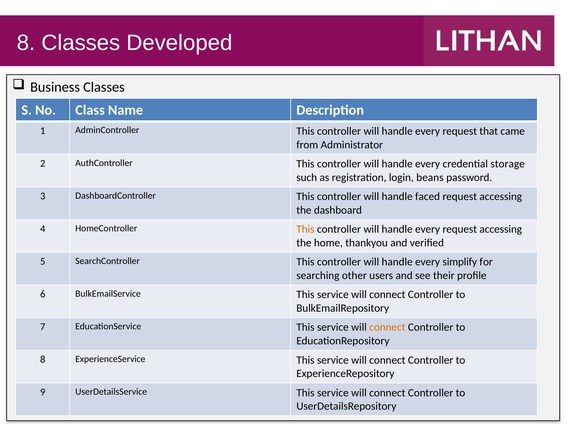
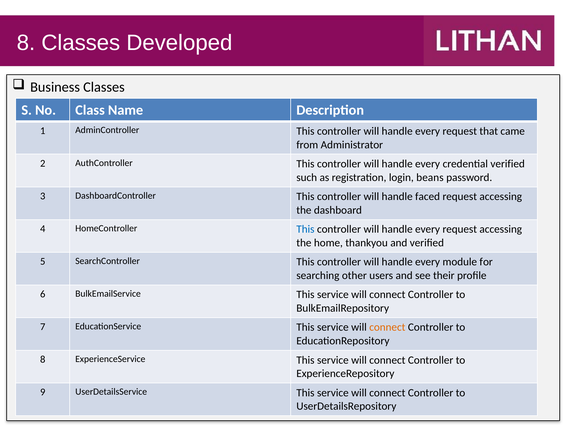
credential storage: storage -> verified (508, 164)
This colour: orange -> blue (305, 229)
simplify: simplify -> module (460, 262)
